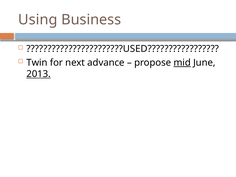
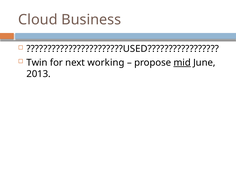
Using: Using -> Cloud (38, 20)
advance: advance -> working (106, 63)
2013 underline: present -> none (39, 74)
